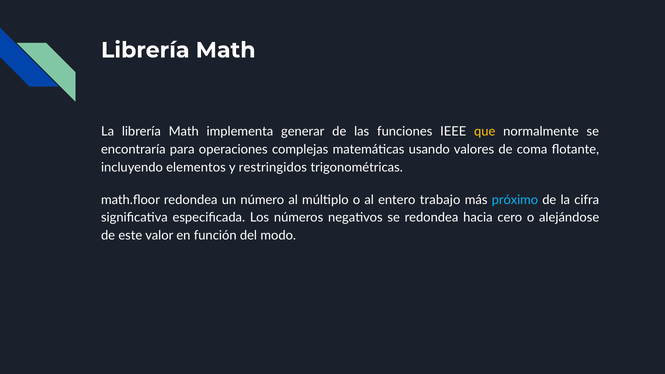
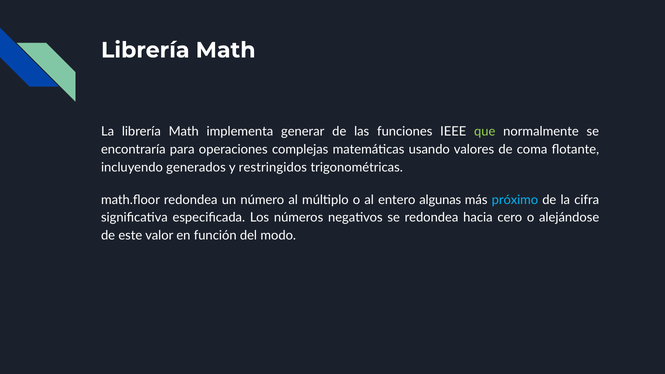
que colour: yellow -> light green (485, 132)
elementos: elementos -> generados (196, 167)
trabajo: trabajo -> algunas (440, 200)
